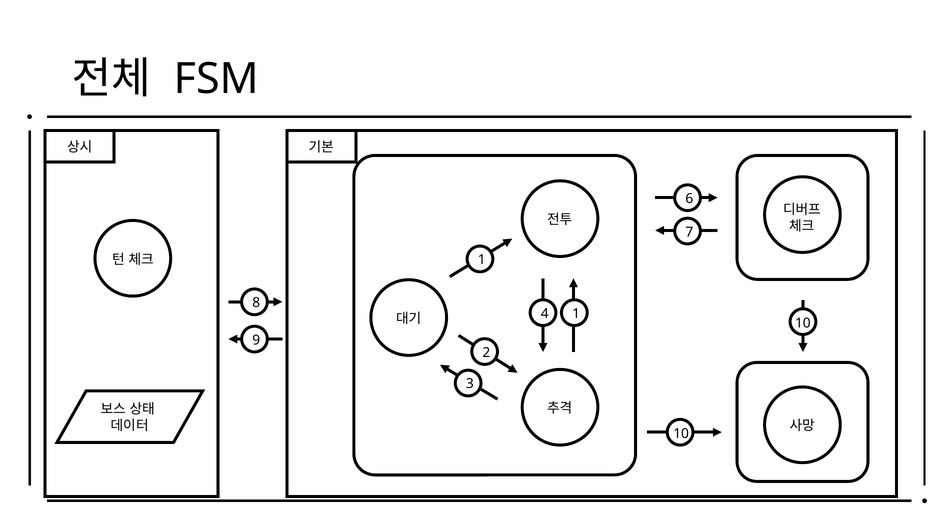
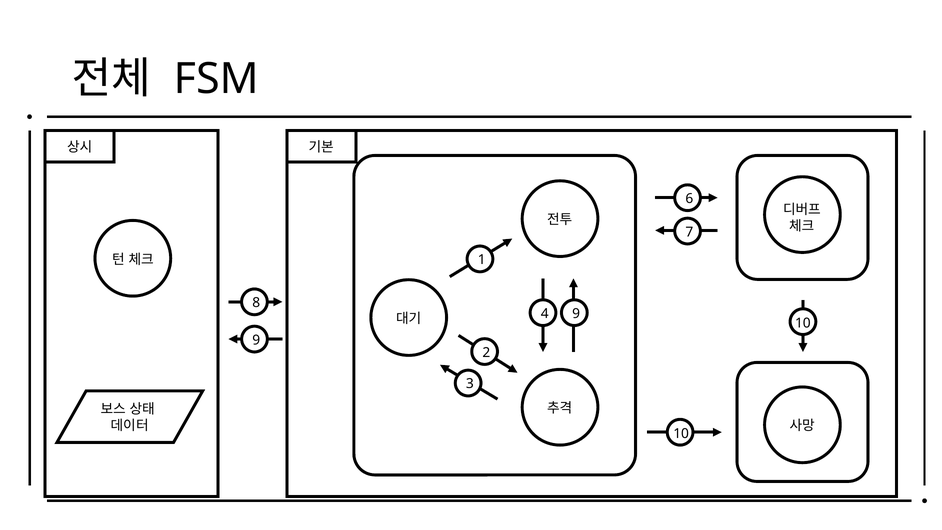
4 1: 1 -> 9 (576, 314)
